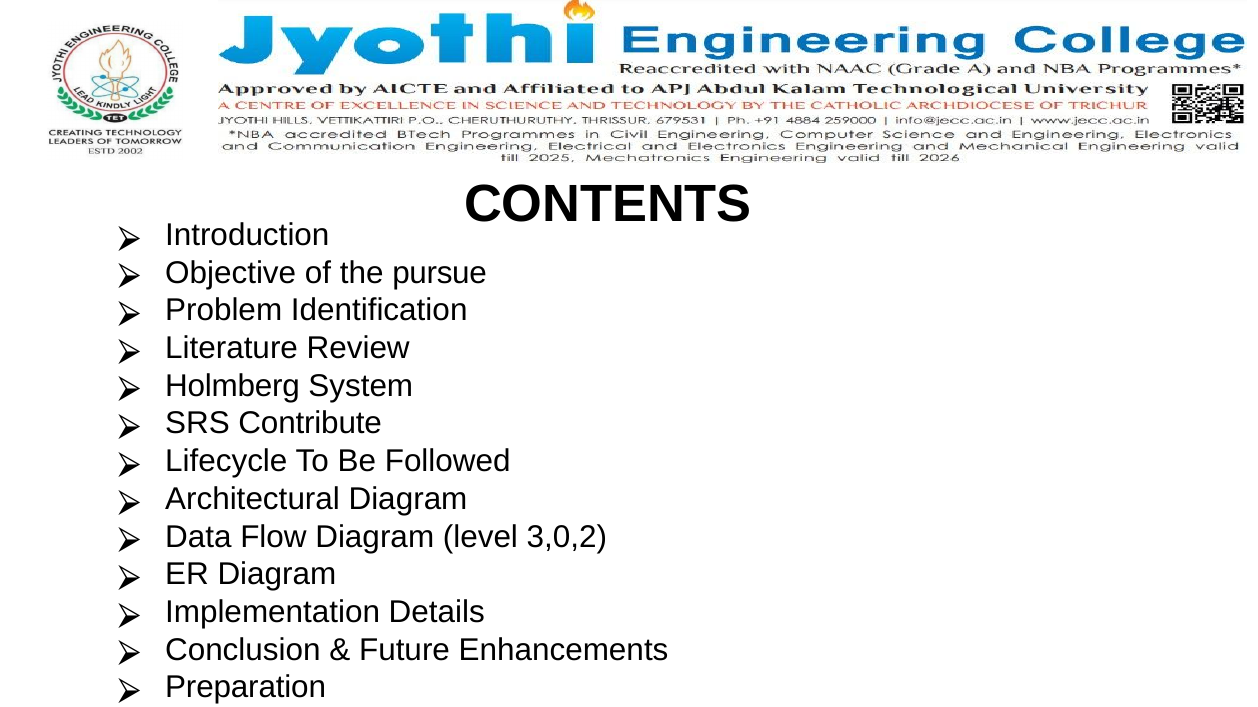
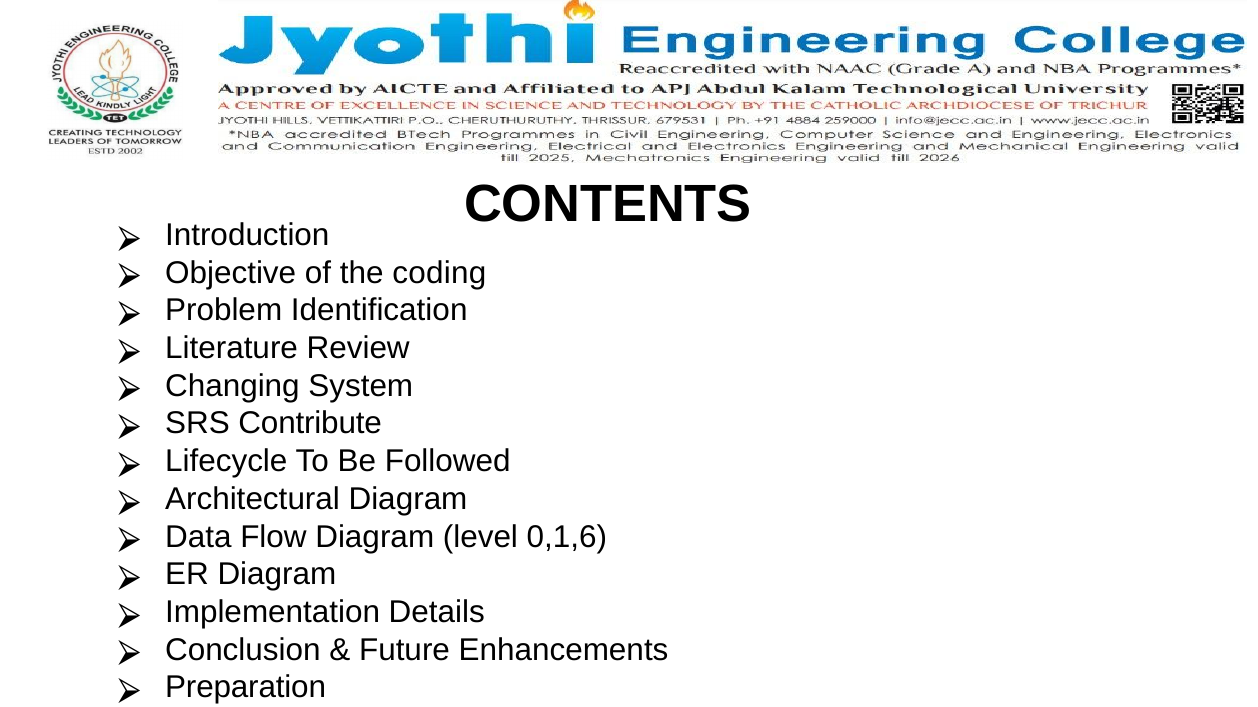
pursue: pursue -> coding (439, 273)
Holmberg: Holmberg -> Changing (232, 386)
3,0,2: 3,0,2 -> 0,1,6 (567, 537)
